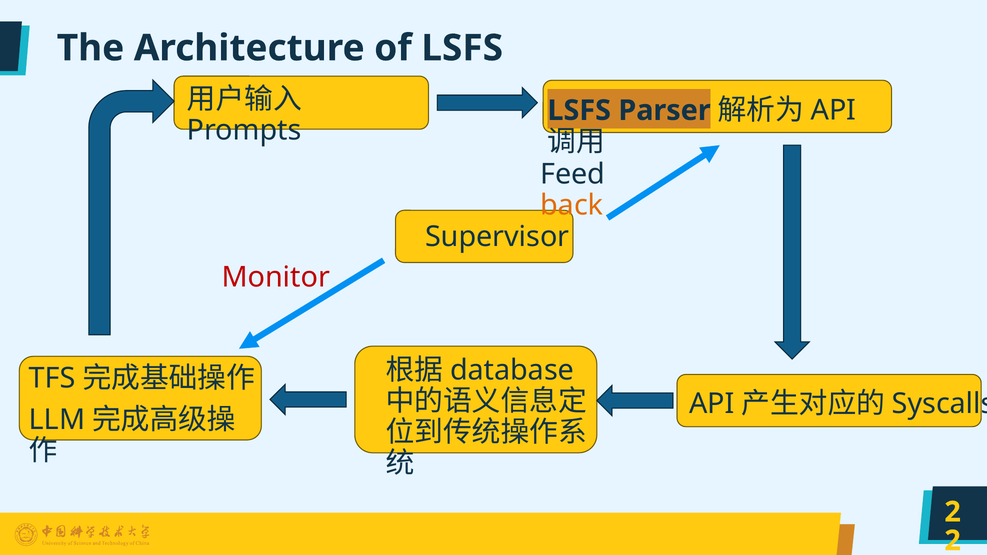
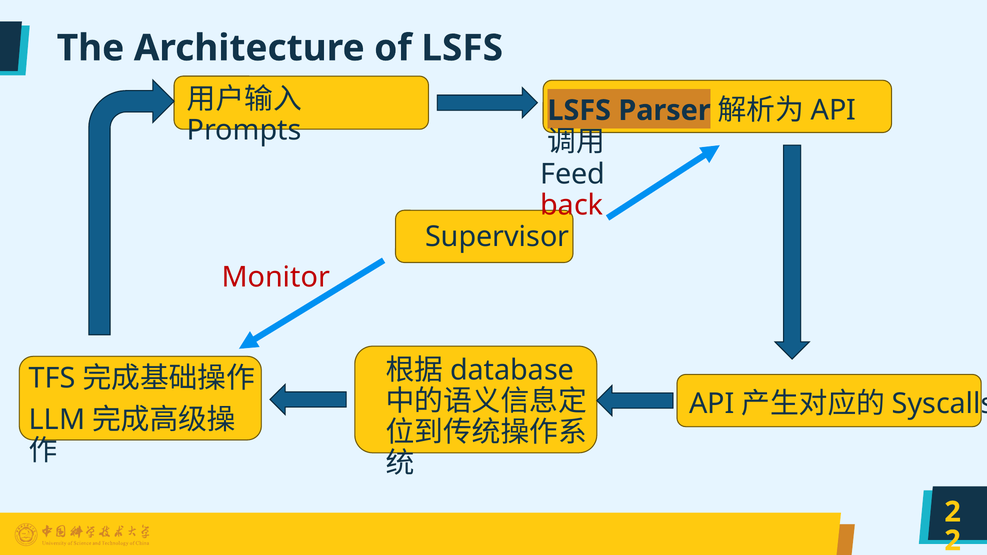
back colour: orange -> red (572, 205)
